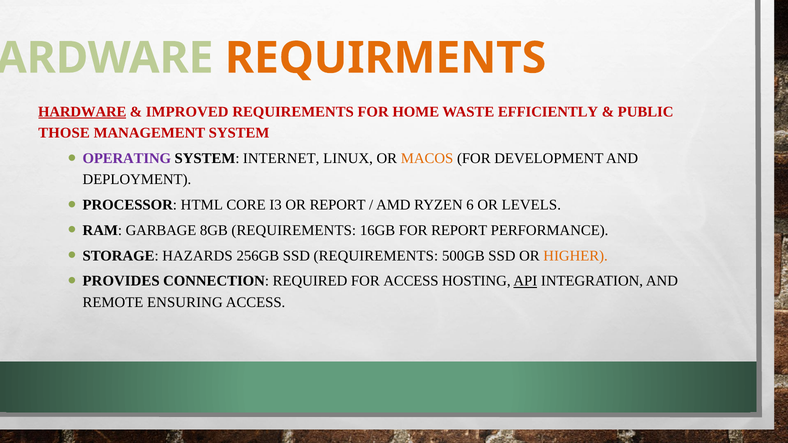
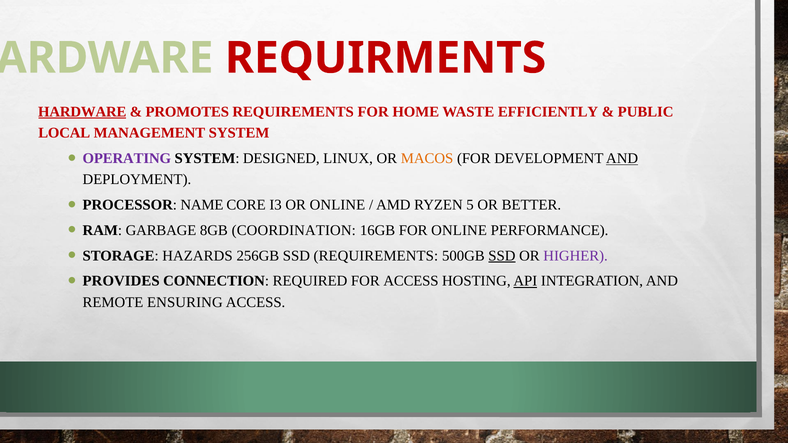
REQUIRMENTS colour: orange -> red (386, 58)
IMPROVED: IMPROVED -> PROMOTES (187, 112)
THOSE: THOSE -> LOCAL (64, 133)
INTERNET: INTERNET -> DESIGNED (281, 158)
AND underline: none -> present (622, 158)
HTML: HTML -> NAME (202, 205)
OR REPORT: REPORT -> ONLINE (337, 205)
6: 6 -> 5 (470, 205)
LEVELS: LEVELS -> BETTER (531, 205)
8GB REQUIREMENTS: REQUIREMENTS -> COORDINATION (294, 230)
FOR REPORT: REPORT -> ONLINE (459, 230)
SSD underline: none -> present (502, 256)
HIGHER colour: orange -> purple (576, 256)
